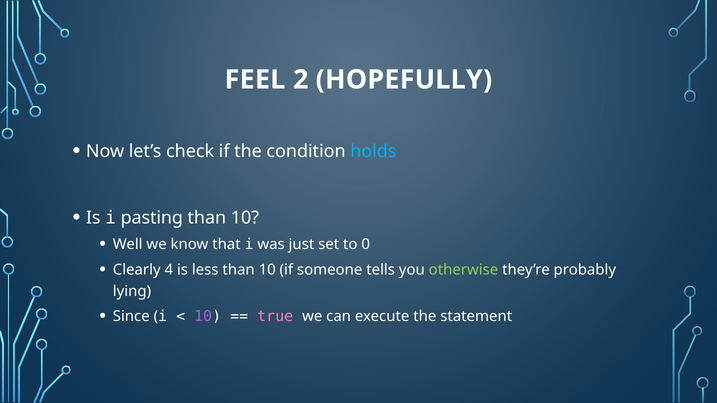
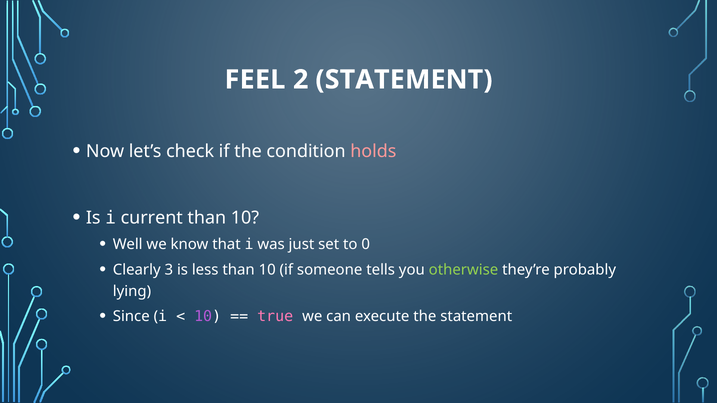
2 HOPEFULLY: HOPEFULLY -> STATEMENT (404, 80)
holds colour: light blue -> pink (373, 151)
pasting: pasting -> current (152, 218)
4: 4 -> 3 (169, 270)
